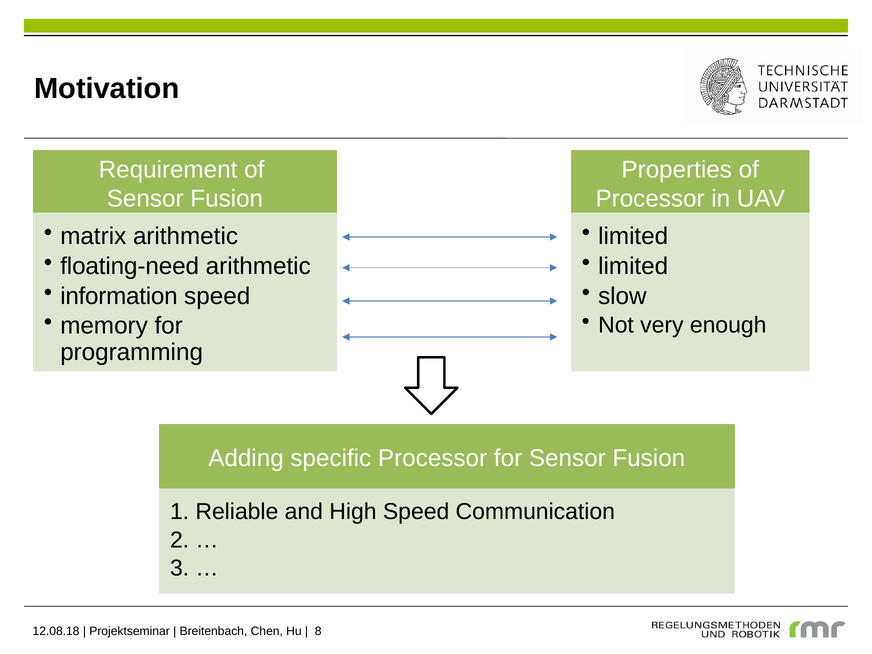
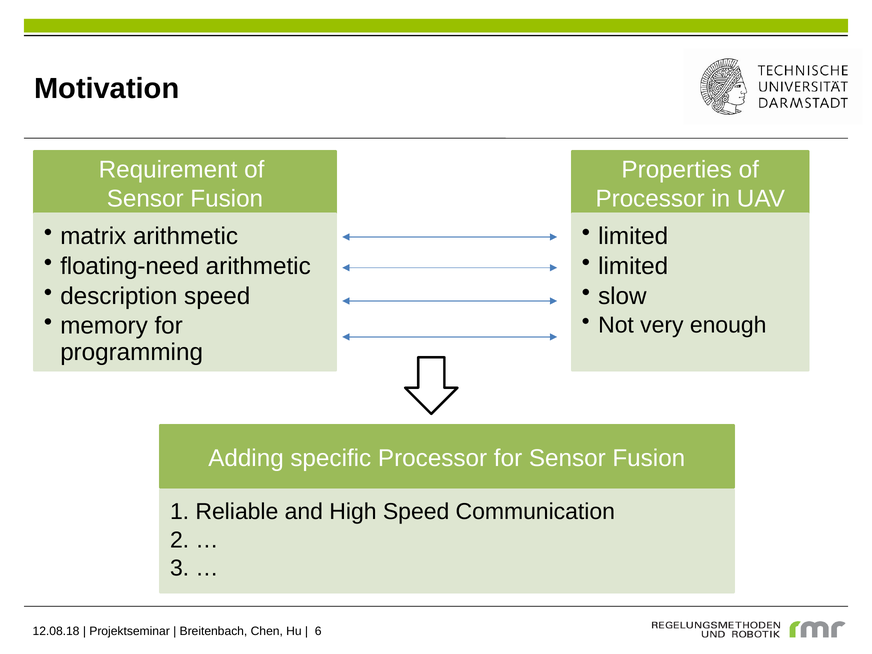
information: information -> description (119, 296)
8: 8 -> 6 (318, 631)
